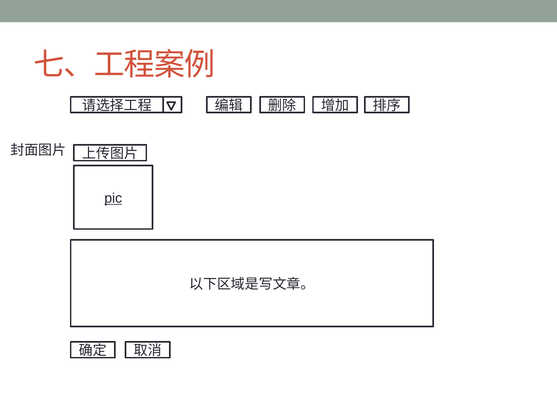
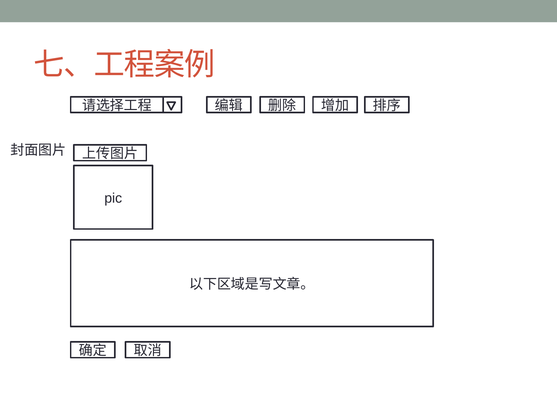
pic underline: present -> none (113, 198)
